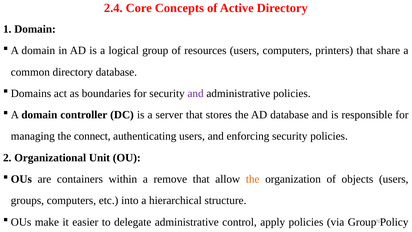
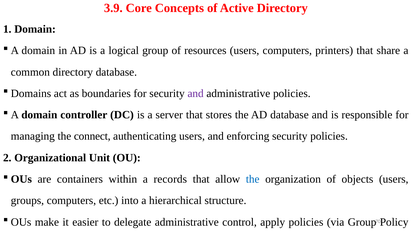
2.4: 2.4 -> 3.9 (113, 8)
remove: remove -> records (170, 179)
the colour: orange -> blue (253, 179)
